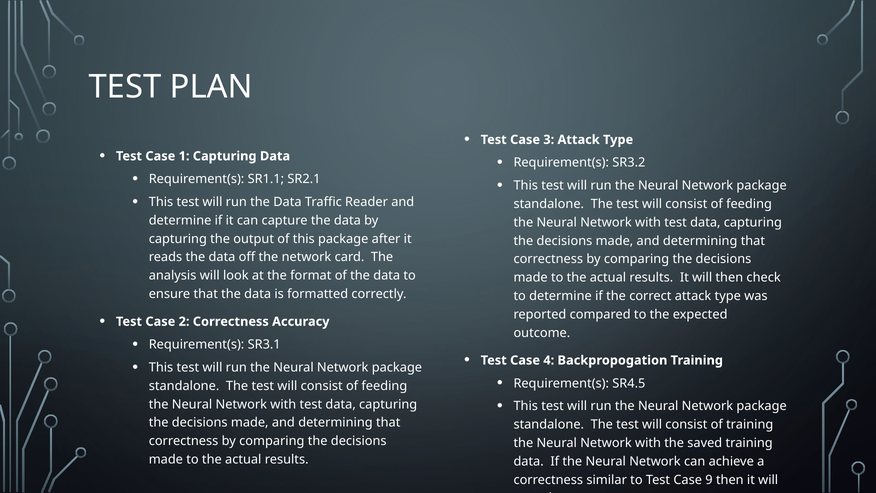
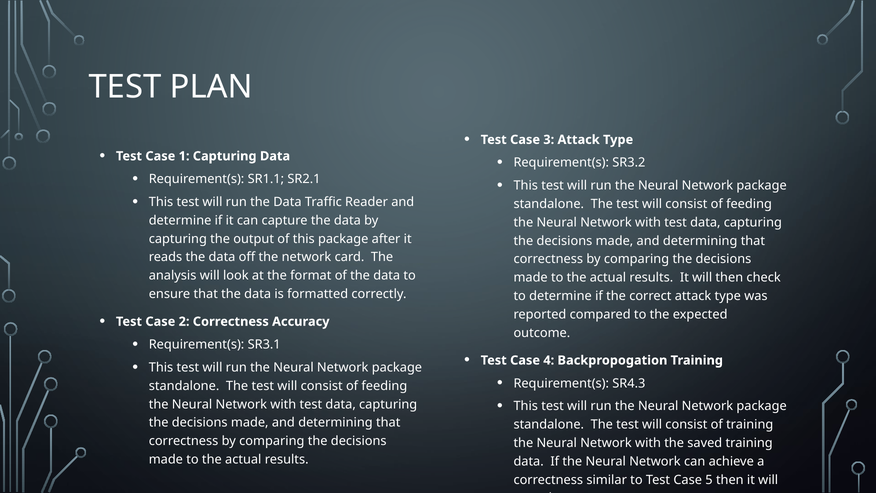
SR4.5: SR4.5 -> SR4.3 (629, 383)
9: 9 -> 5 (709, 480)
